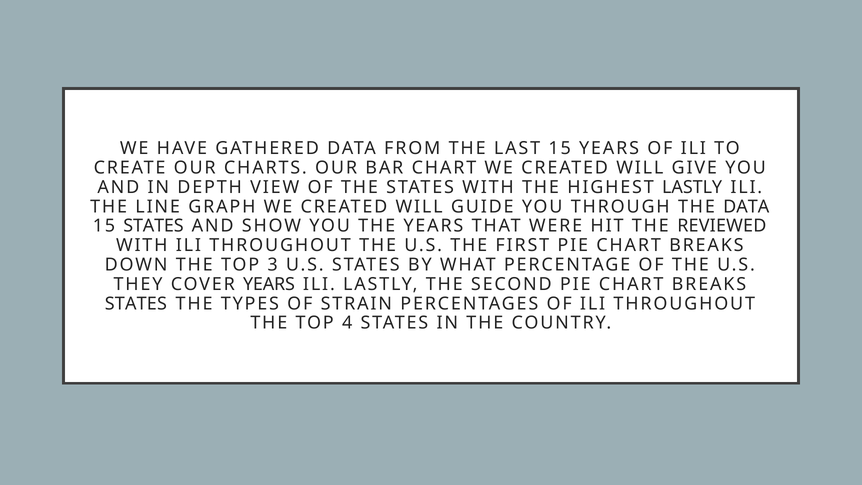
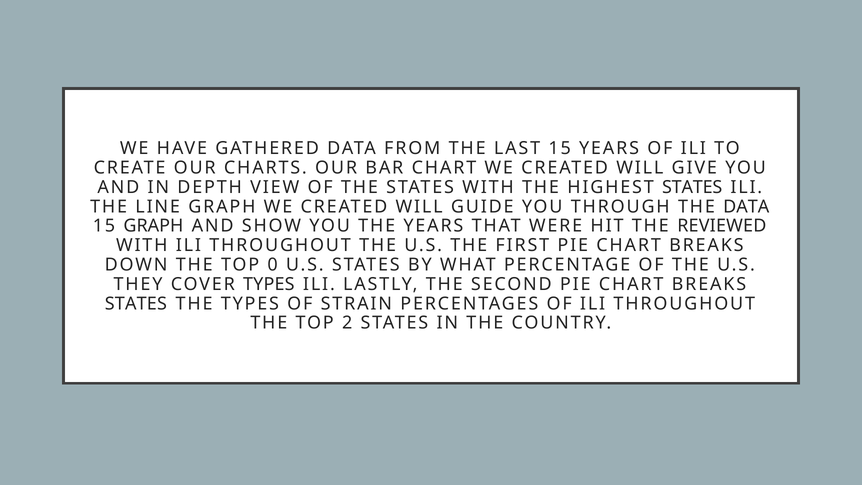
HIGHEST LASTLY: LASTLY -> STATES (692, 187)
15 STATES: STATES -> GRAPH (153, 226)
3: 3 -> 0 (273, 265)
COVER YEARS: YEARS -> TYPES (269, 284)
4: 4 -> 2 (347, 323)
